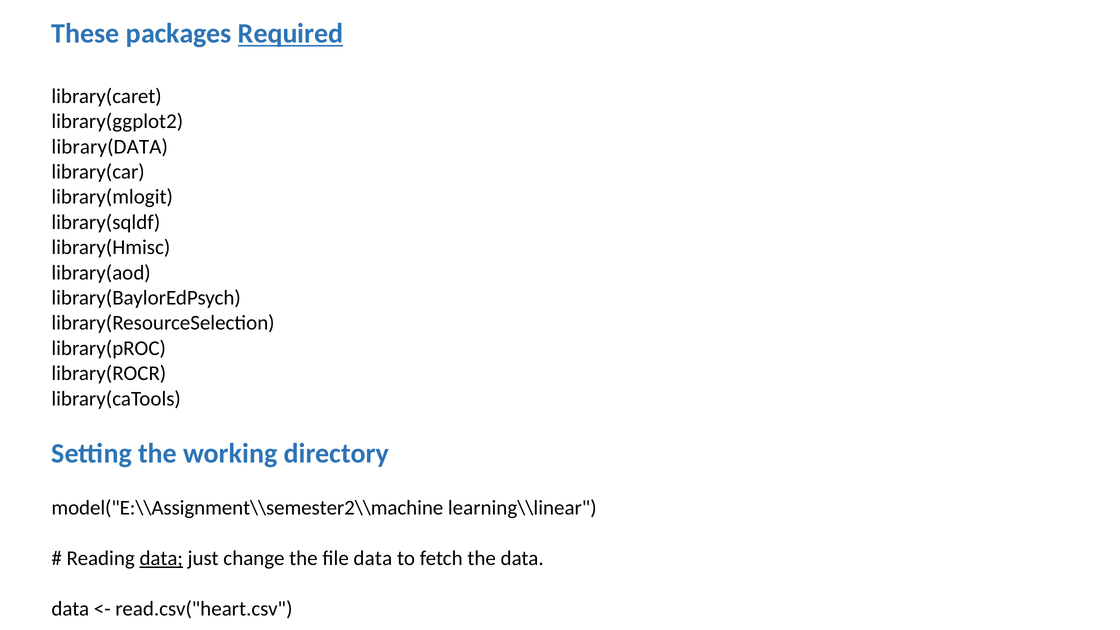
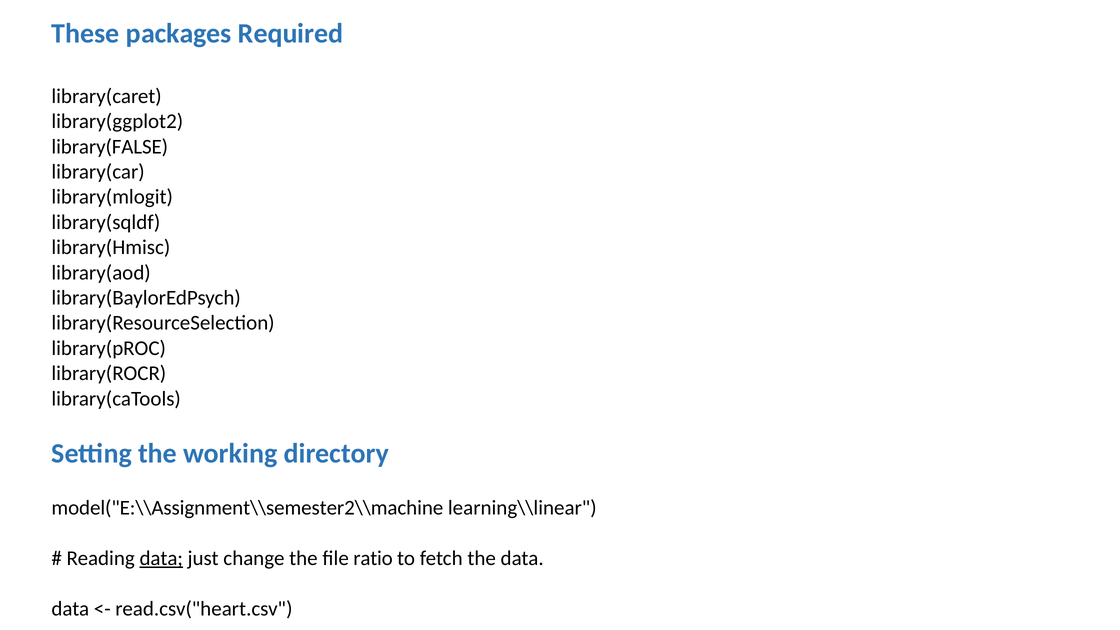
Required underline: present -> none (291, 34)
library(DATA: library(DATA -> library(FALSE (110, 147)
file data: data -> ratio (373, 558)
